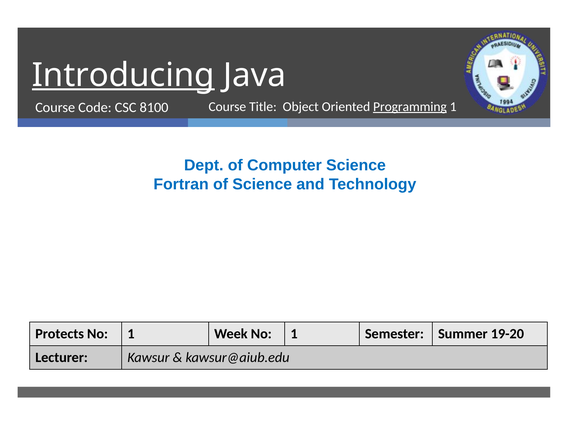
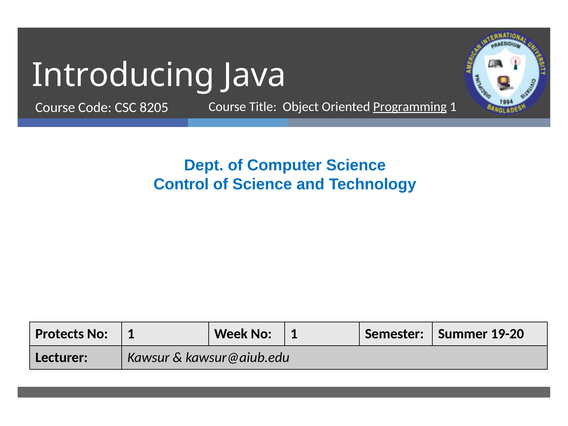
Introducing underline: present -> none (123, 75)
8100: 8100 -> 8205 (154, 108)
Fortran: Fortran -> Control (181, 184)
